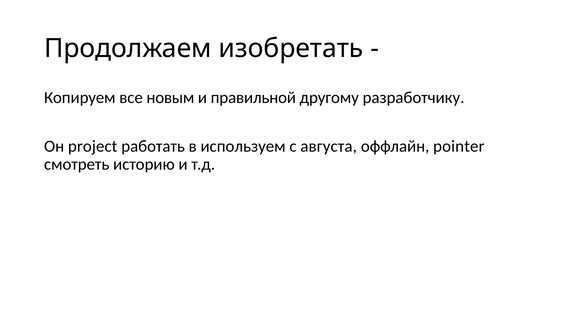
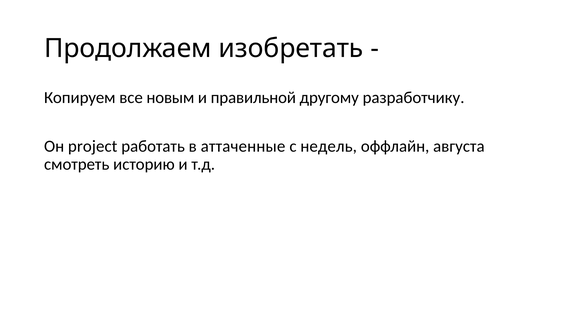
используем: используем -> аттаченные (243, 146)
августа: августа -> недель (329, 146)
pointer: pointer -> августа (459, 146)
